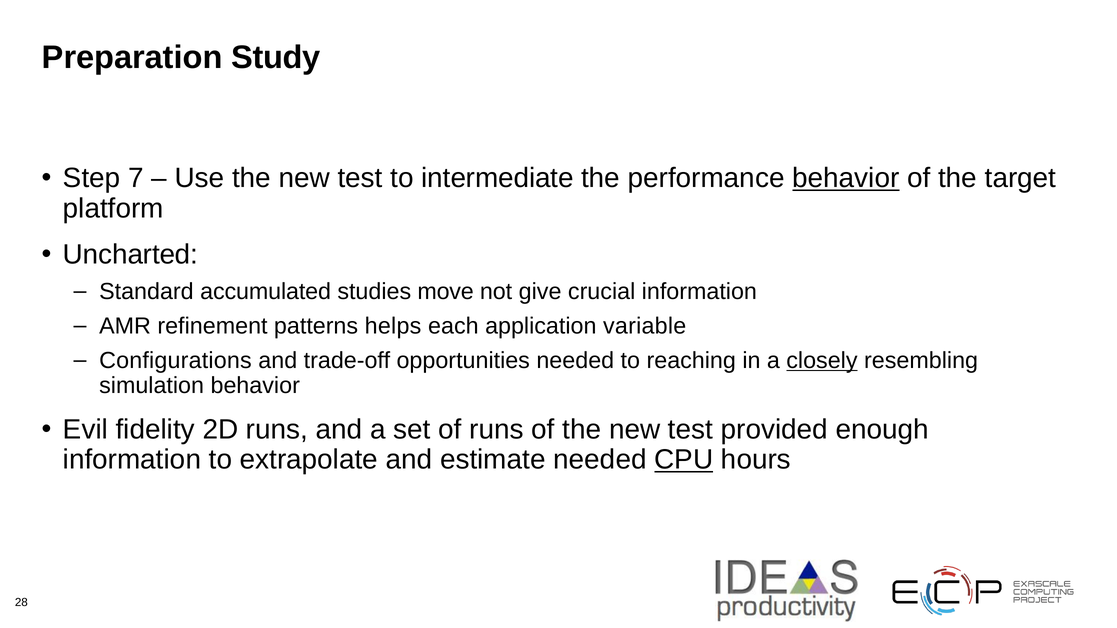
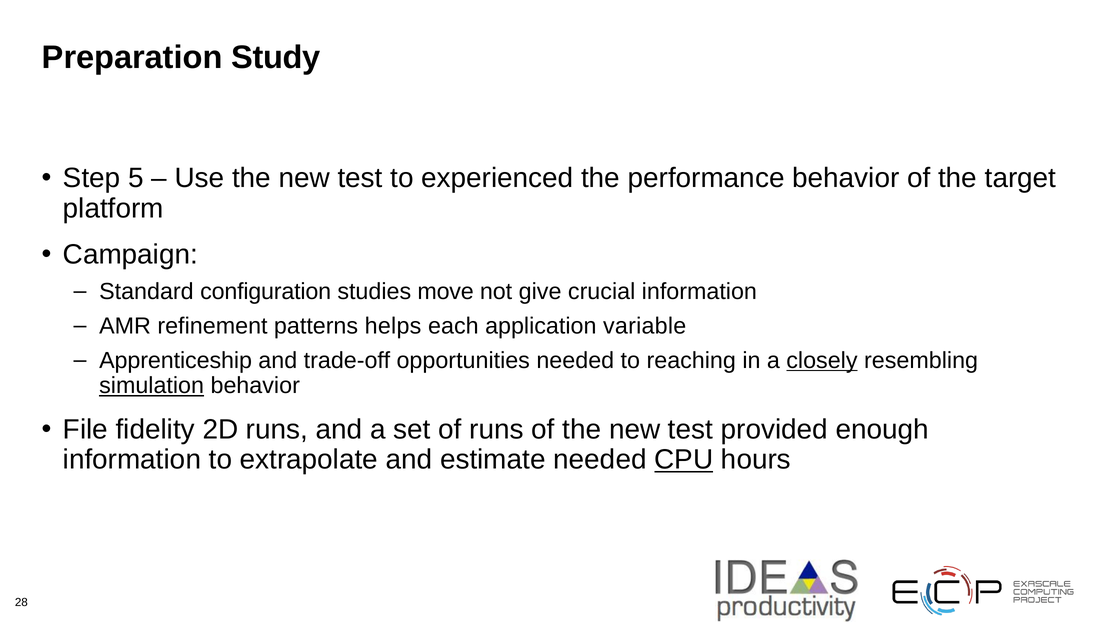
7: 7 -> 5 (136, 178)
intermediate: intermediate -> experienced (497, 178)
behavior underline: present -> none (846, 178)
Uncharted: Uncharted -> Campaign (130, 255)
accumulated: accumulated -> configuration (266, 292)
Configurations: Configurations -> Apprenticeship (176, 361)
simulation underline: none -> present (152, 386)
Evil: Evil -> File (85, 430)
